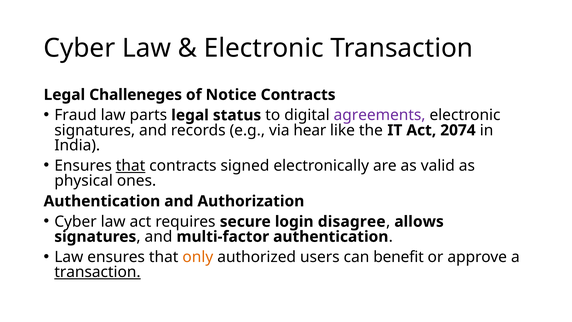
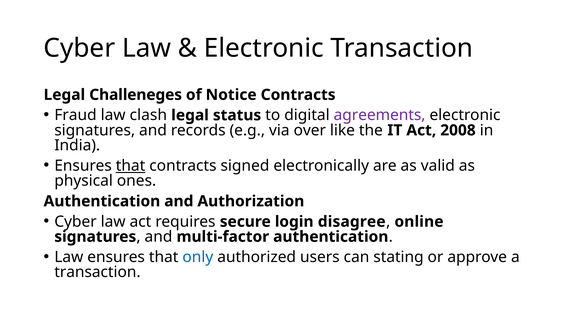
parts: parts -> clash (148, 115)
hear: hear -> over (310, 130)
2074: 2074 -> 2008 (458, 130)
allows: allows -> online (419, 221)
only colour: orange -> blue (198, 257)
benefit: benefit -> stating (398, 257)
transaction underline: present -> none (97, 272)
